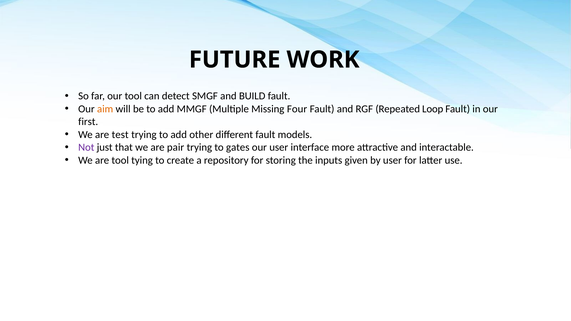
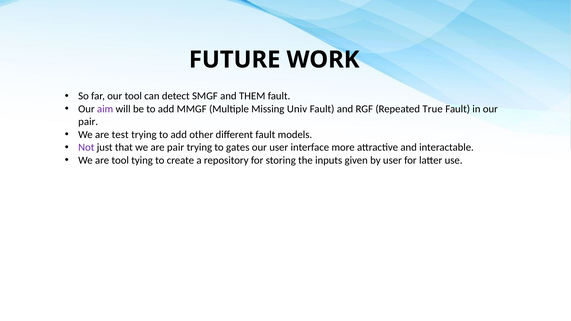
BUILD: BUILD -> THEM (252, 96)
aim colour: orange -> purple (105, 109)
Four: Four -> Univ (297, 109)
Loop: Loop -> True (433, 109)
first: first -> pair (88, 122)
